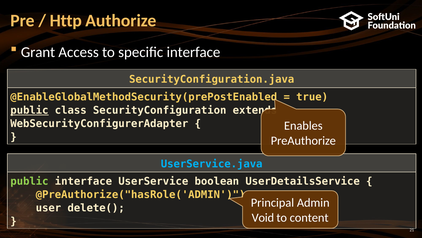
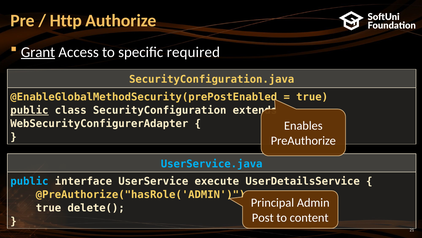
Grant underline: none -> present (38, 52)
specific interface: interface -> required (193, 52)
public colour: light green -> light blue (29, 181)
boolean: boolean -> execute (217, 181)
user: user -> true (48, 208)
Void: Void -> Post (263, 217)
